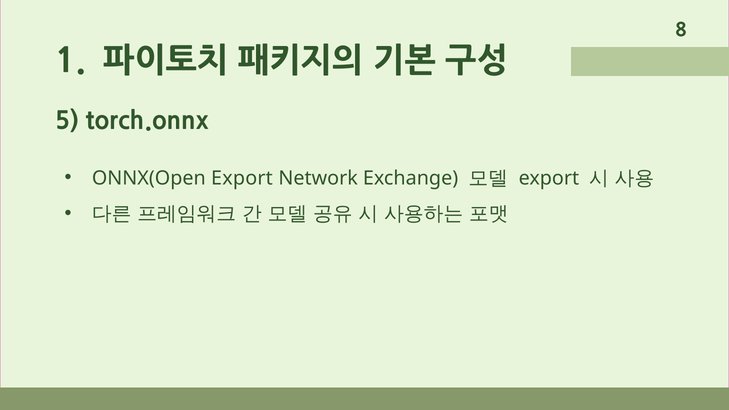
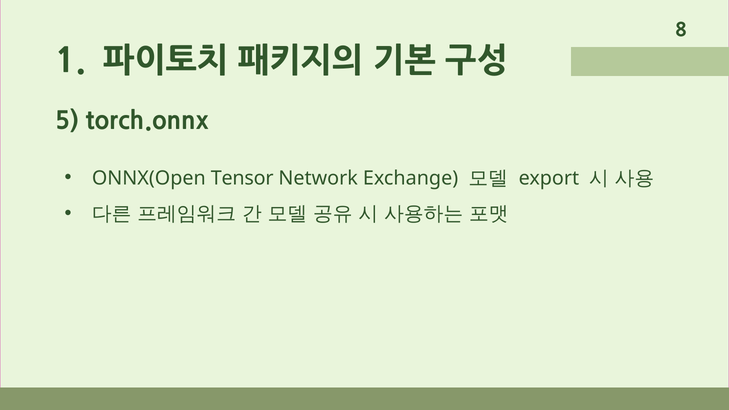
ONNX(Open Export: Export -> Tensor (242, 178)
